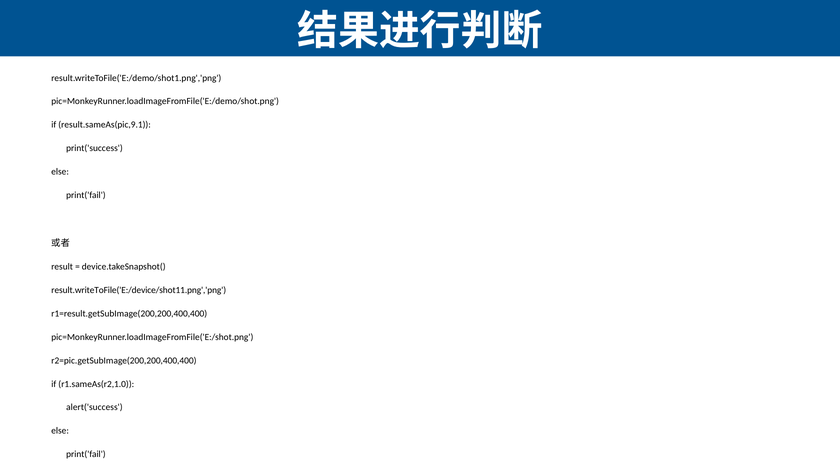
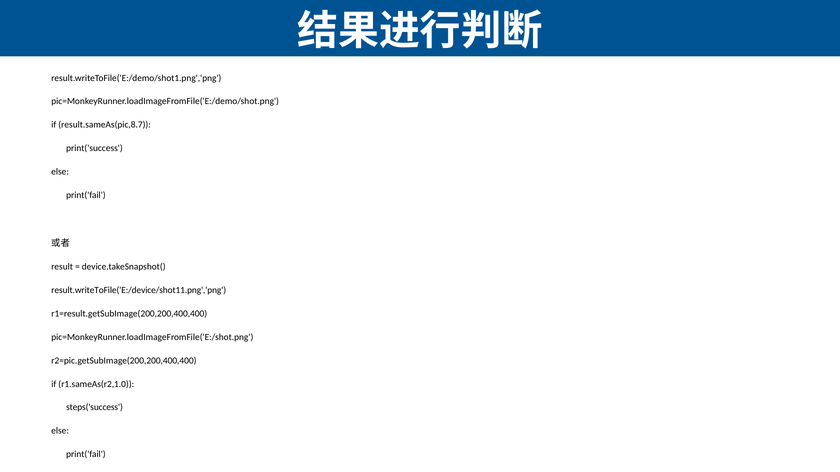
result.sameAs(pic,9.1: result.sameAs(pic,9.1 -> result.sameAs(pic,8.7 (105, 125)
alert('success: alert('success -> steps('success (95, 408)
